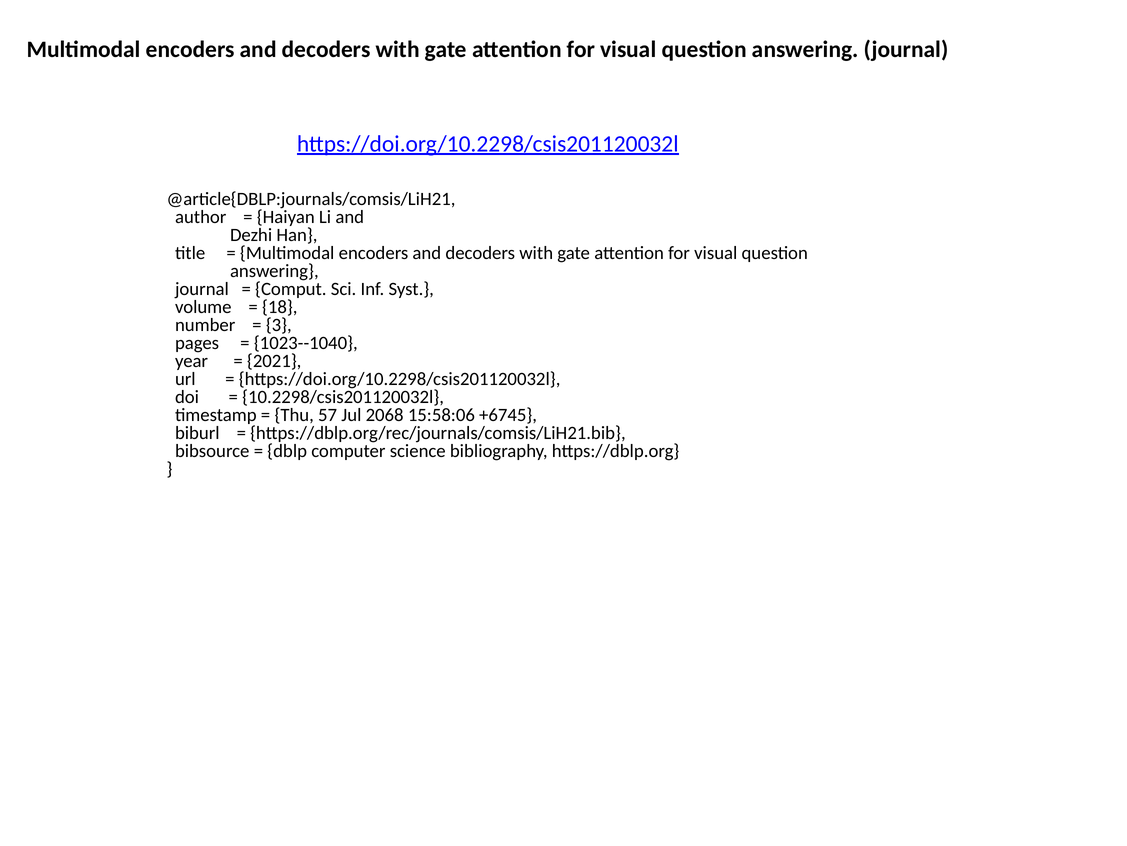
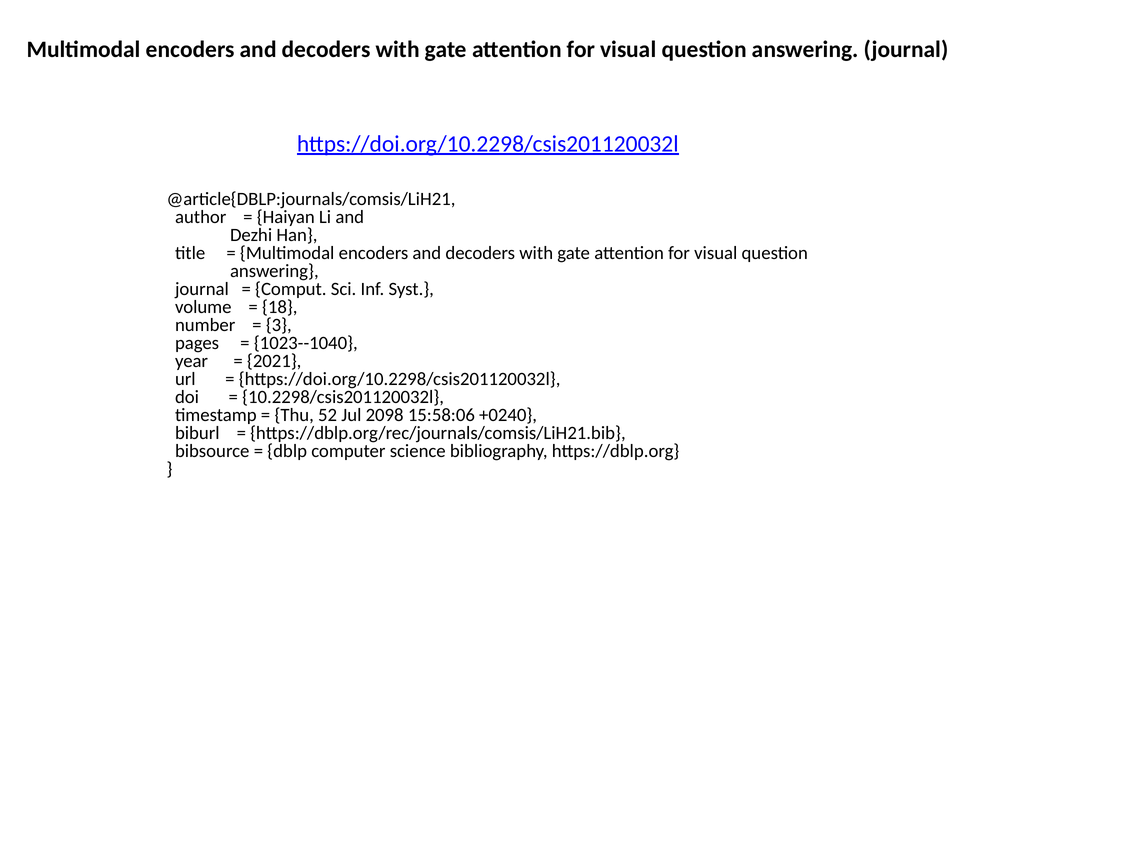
57: 57 -> 52 (328, 415)
2068: 2068 -> 2098 (385, 415)
+6745: +6745 -> +0240 (508, 415)
